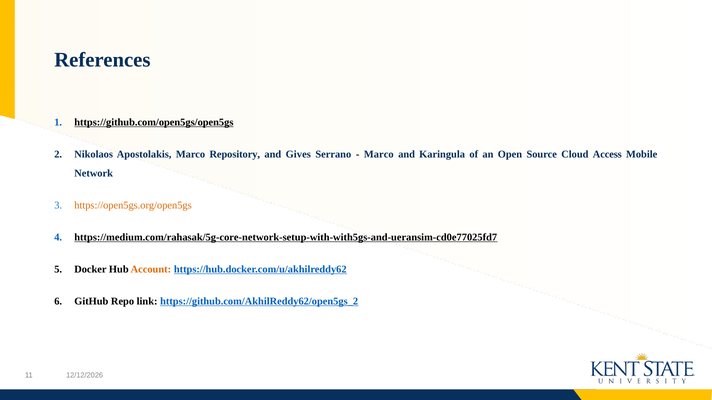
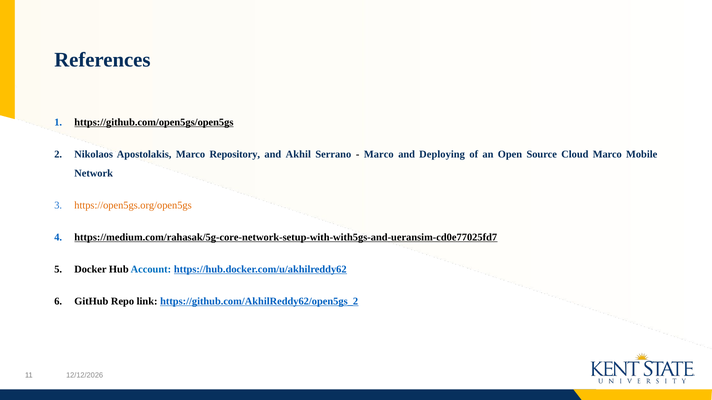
Gives: Gives -> Akhil (298, 155)
Karingula: Karingula -> Deploying (442, 155)
Cloud Access: Access -> Marco (607, 155)
Account colour: orange -> blue (151, 270)
